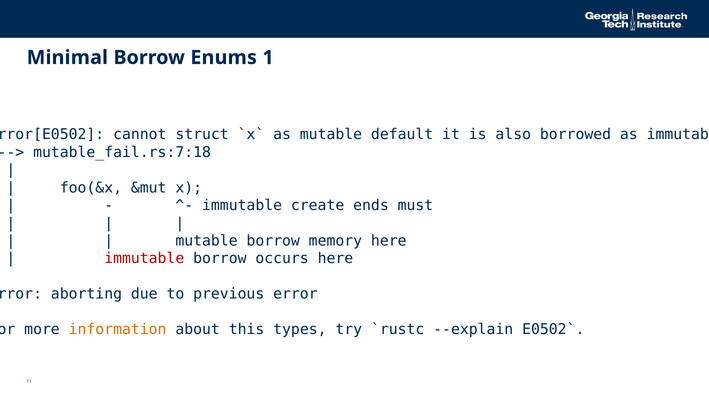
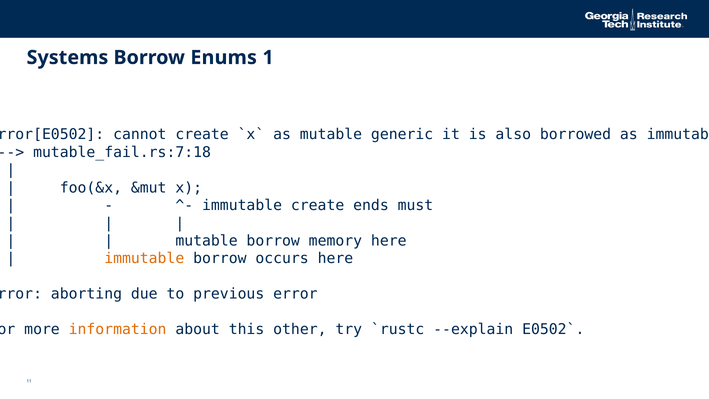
Minimal: Minimal -> Systems (67, 58)
cannot struct: struct -> create (202, 134)
default: default -> generic (402, 134)
immutable colour: red -> orange (144, 258)
types: types -> other (300, 329)
